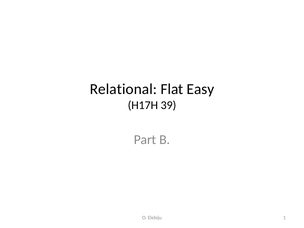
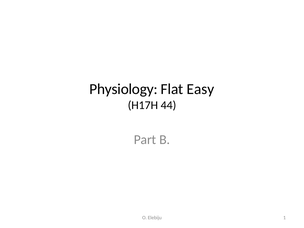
Relational: Relational -> Physiology (124, 89)
39: 39 -> 44 (168, 105)
